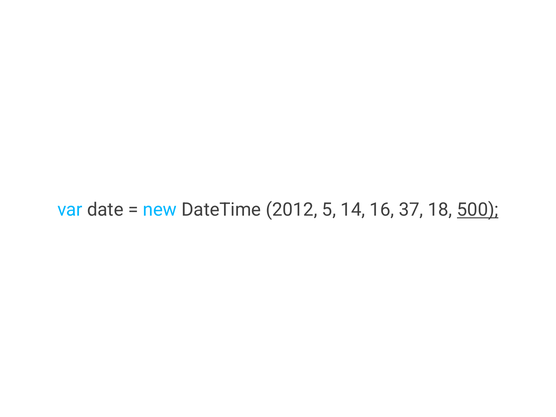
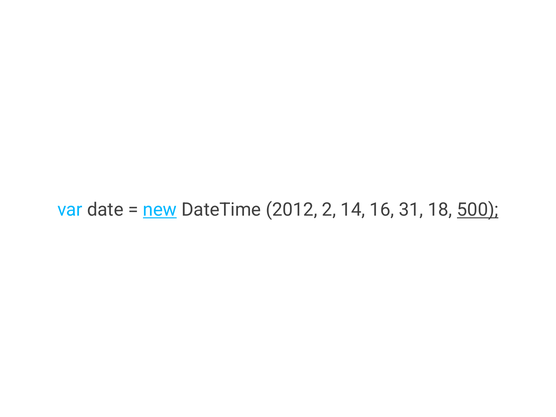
new underline: none -> present (160, 210)
5: 5 -> 2 (329, 210)
37: 37 -> 31 (411, 210)
